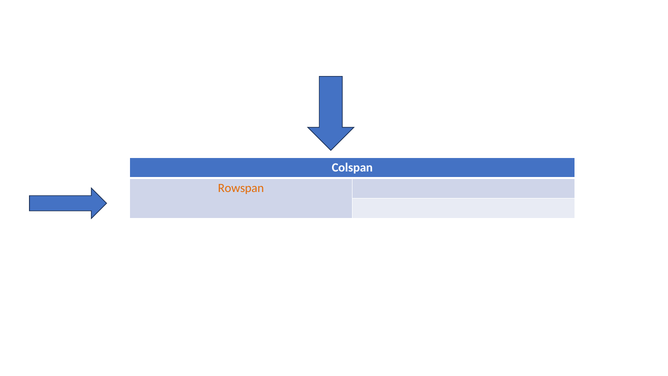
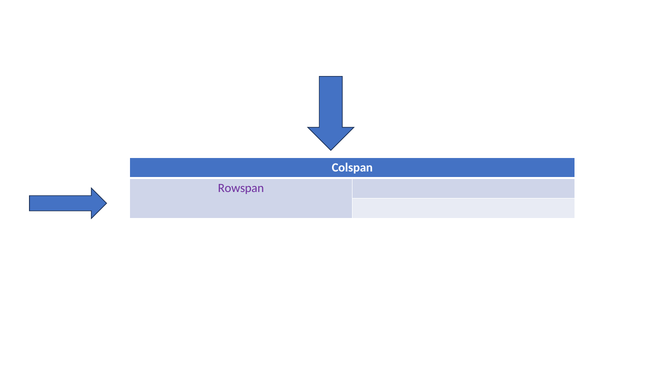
Rowspan colour: orange -> purple (241, 188)
